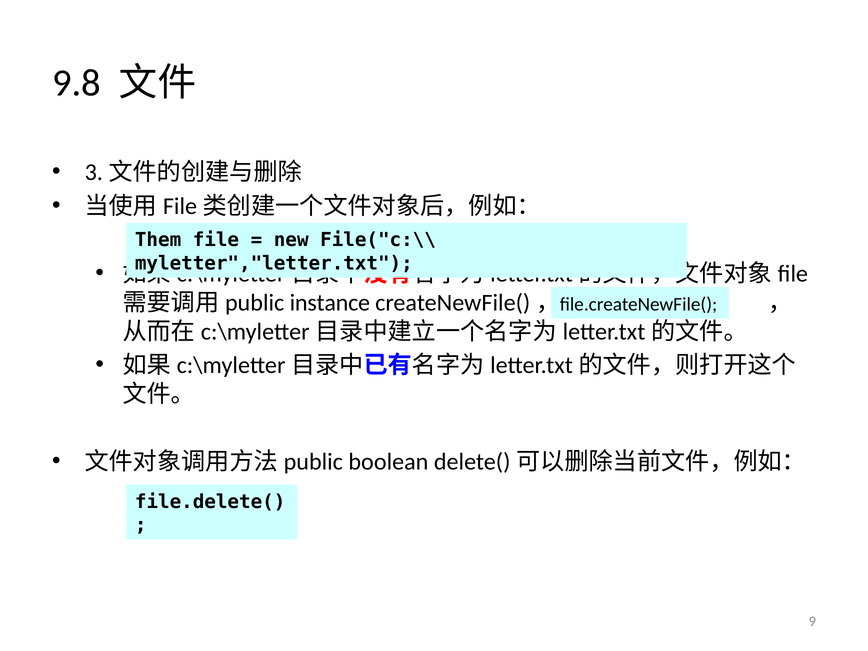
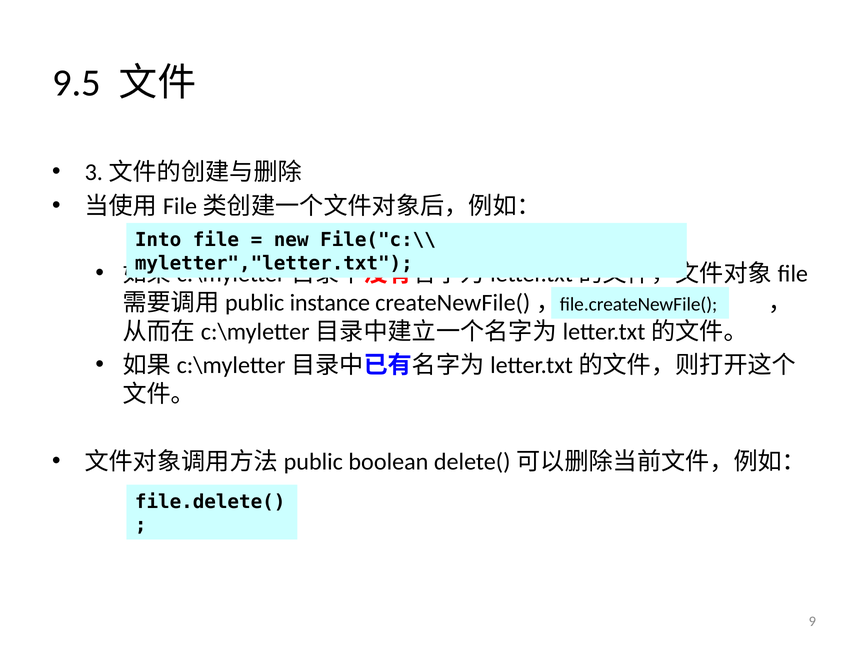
9.8: 9.8 -> 9.5 (76, 83)
Them: Them -> Into (158, 240)
